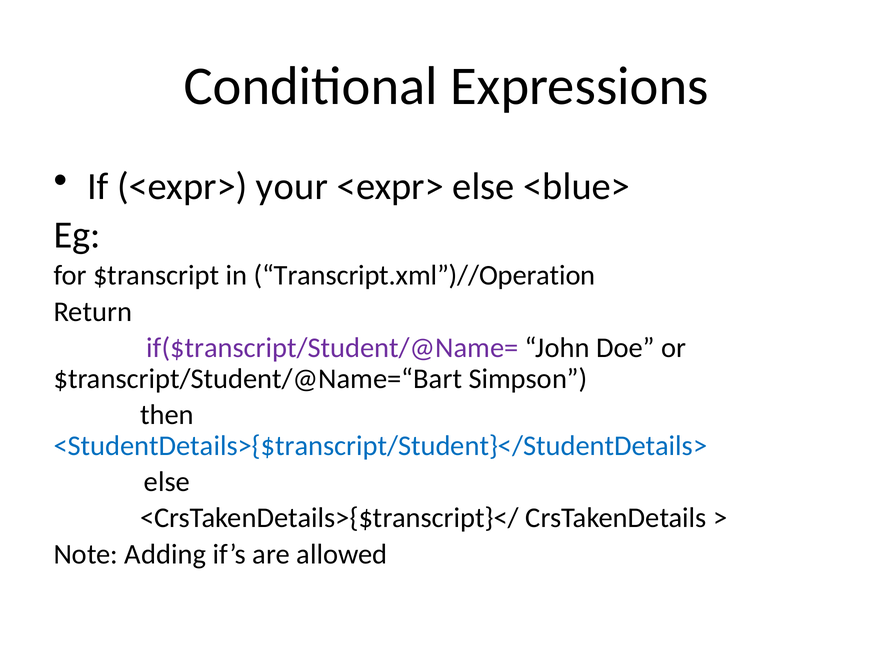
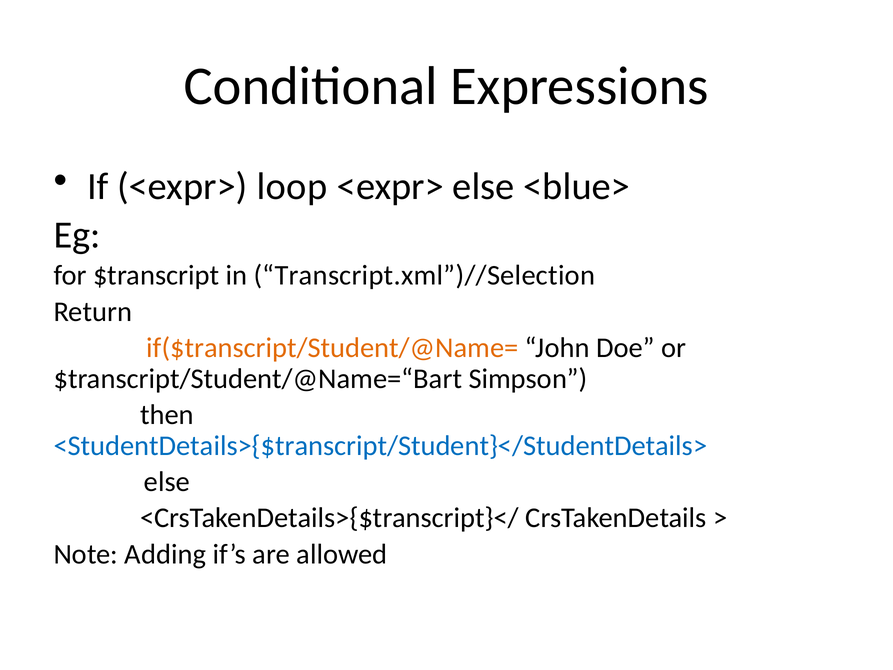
your: your -> loop (292, 187)
Transcript.xml”)//Operation: Transcript.xml”)//Operation -> Transcript.xml”)//Selection (424, 275)
if($transcript/Student/@Name= colour: purple -> orange (332, 348)
